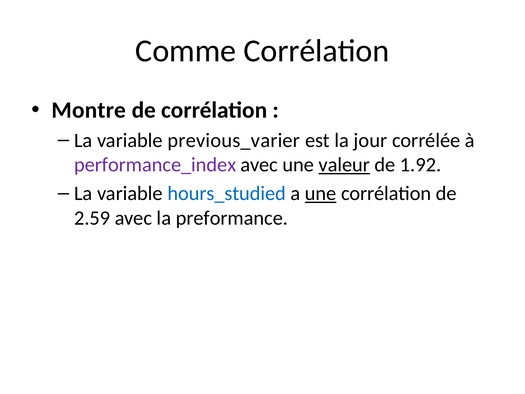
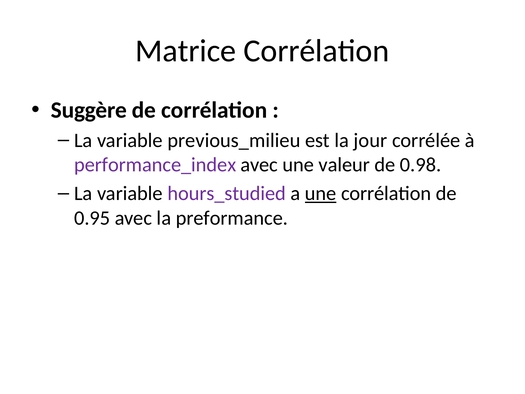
Comme: Comme -> Matrice (186, 51)
Montre: Montre -> Suggère (89, 110)
previous_varier: previous_varier -> previous_milieu (234, 140)
valeur underline: present -> none (344, 165)
1.92: 1.92 -> 0.98 (421, 165)
hours_studied colour: blue -> purple (227, 193)
2.59: 2.59 -> 0.95 (92, 218)
